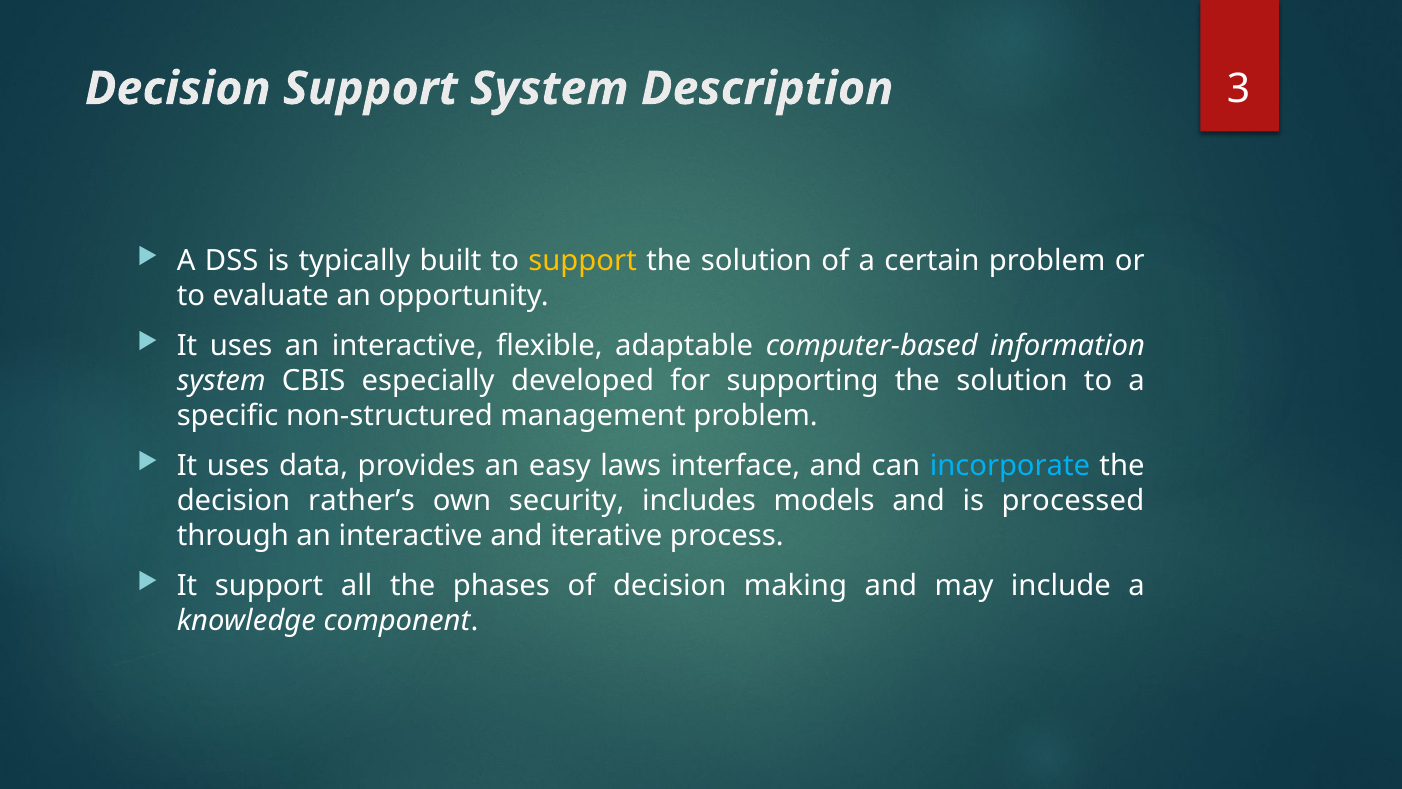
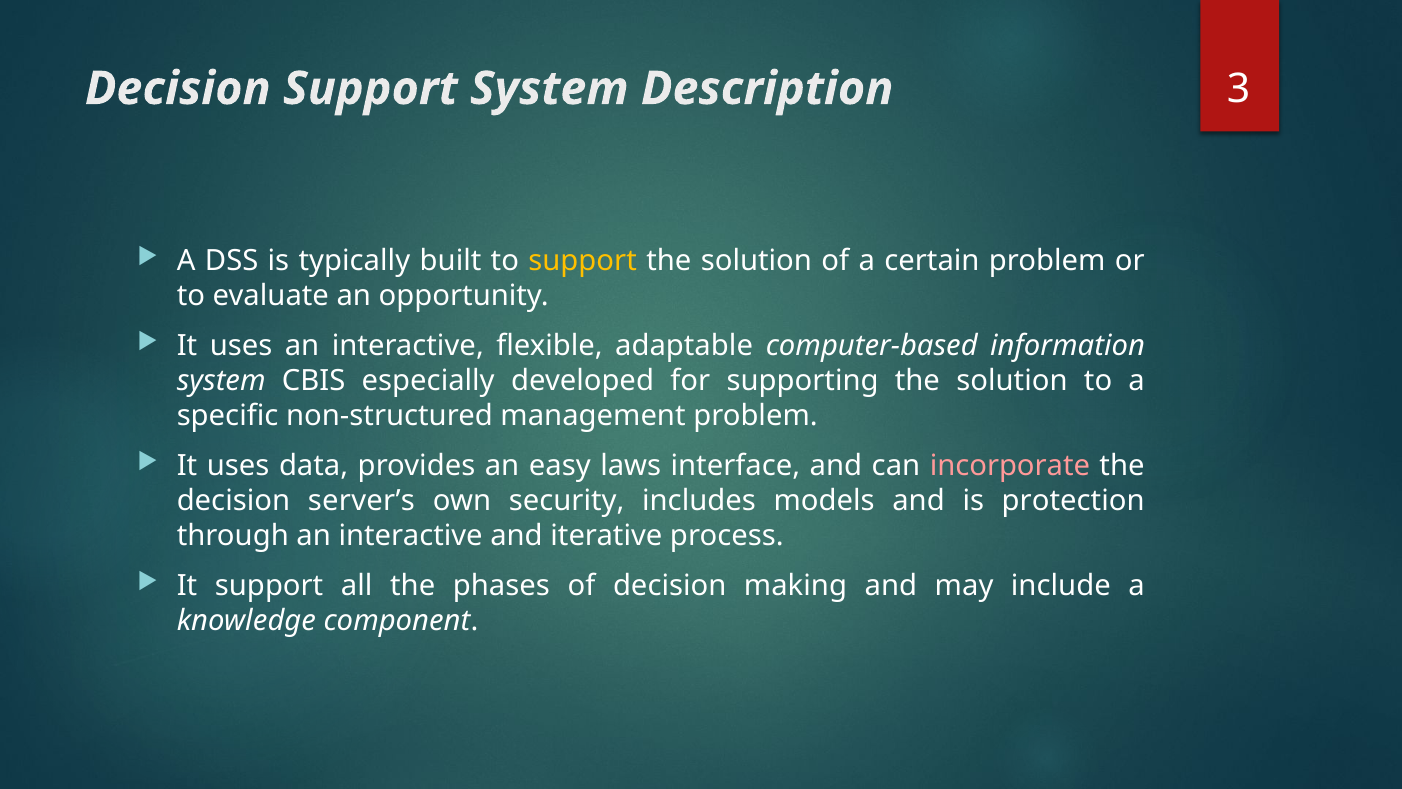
incorporate colour: light blue -> pink (1010, 466)
rather’s: rather’s -> server’s (361, 501)
processed: processed -> protection (1073, 501)
